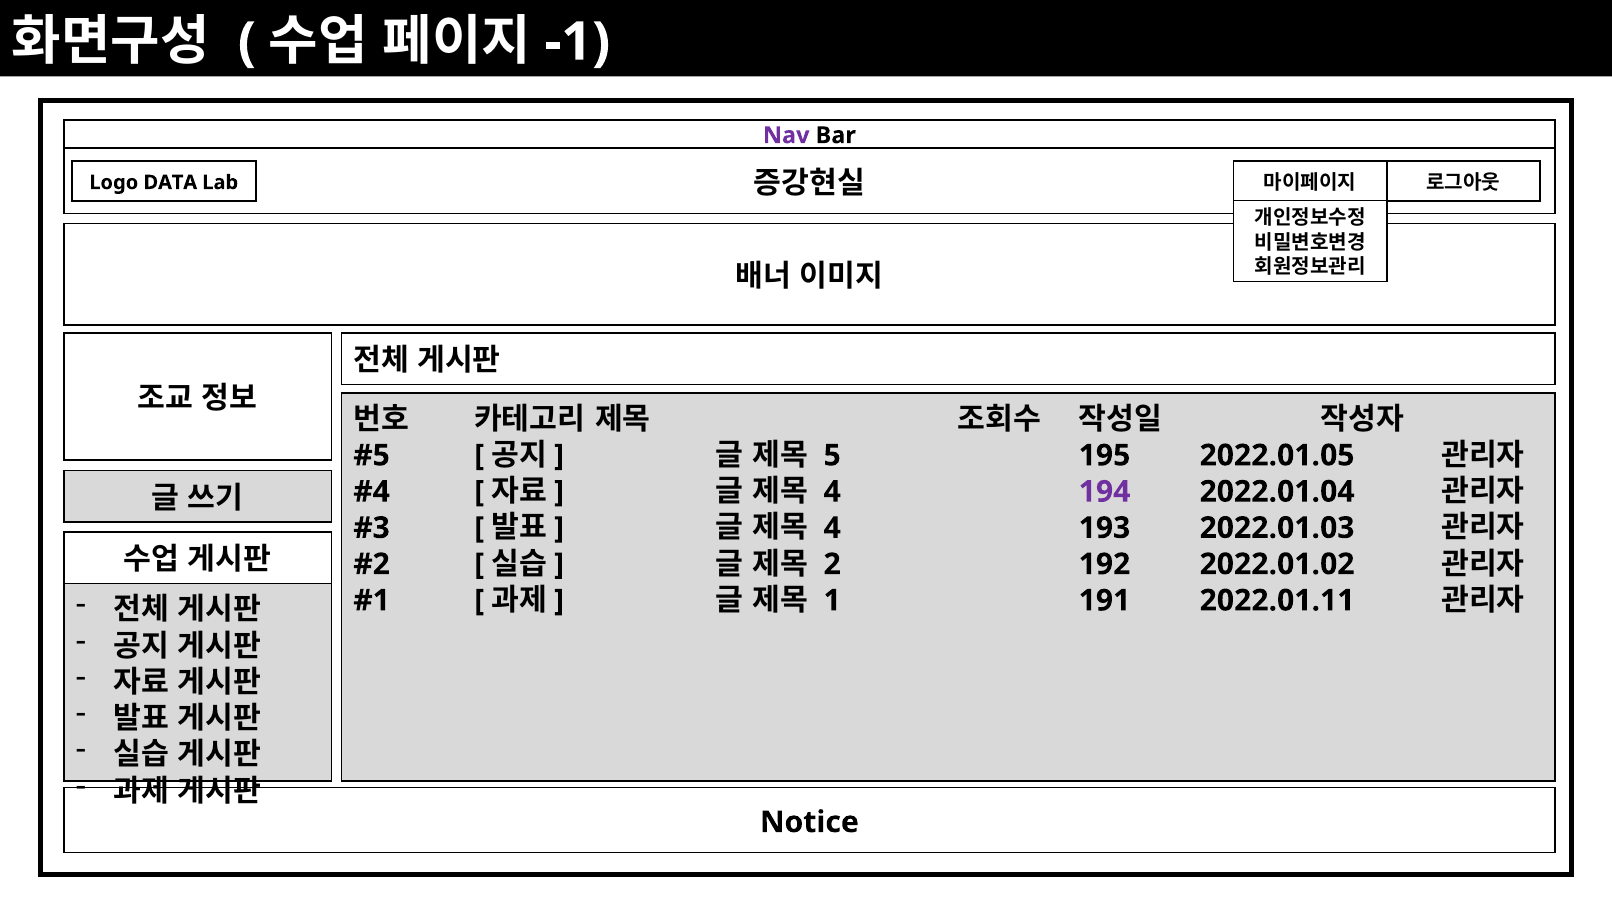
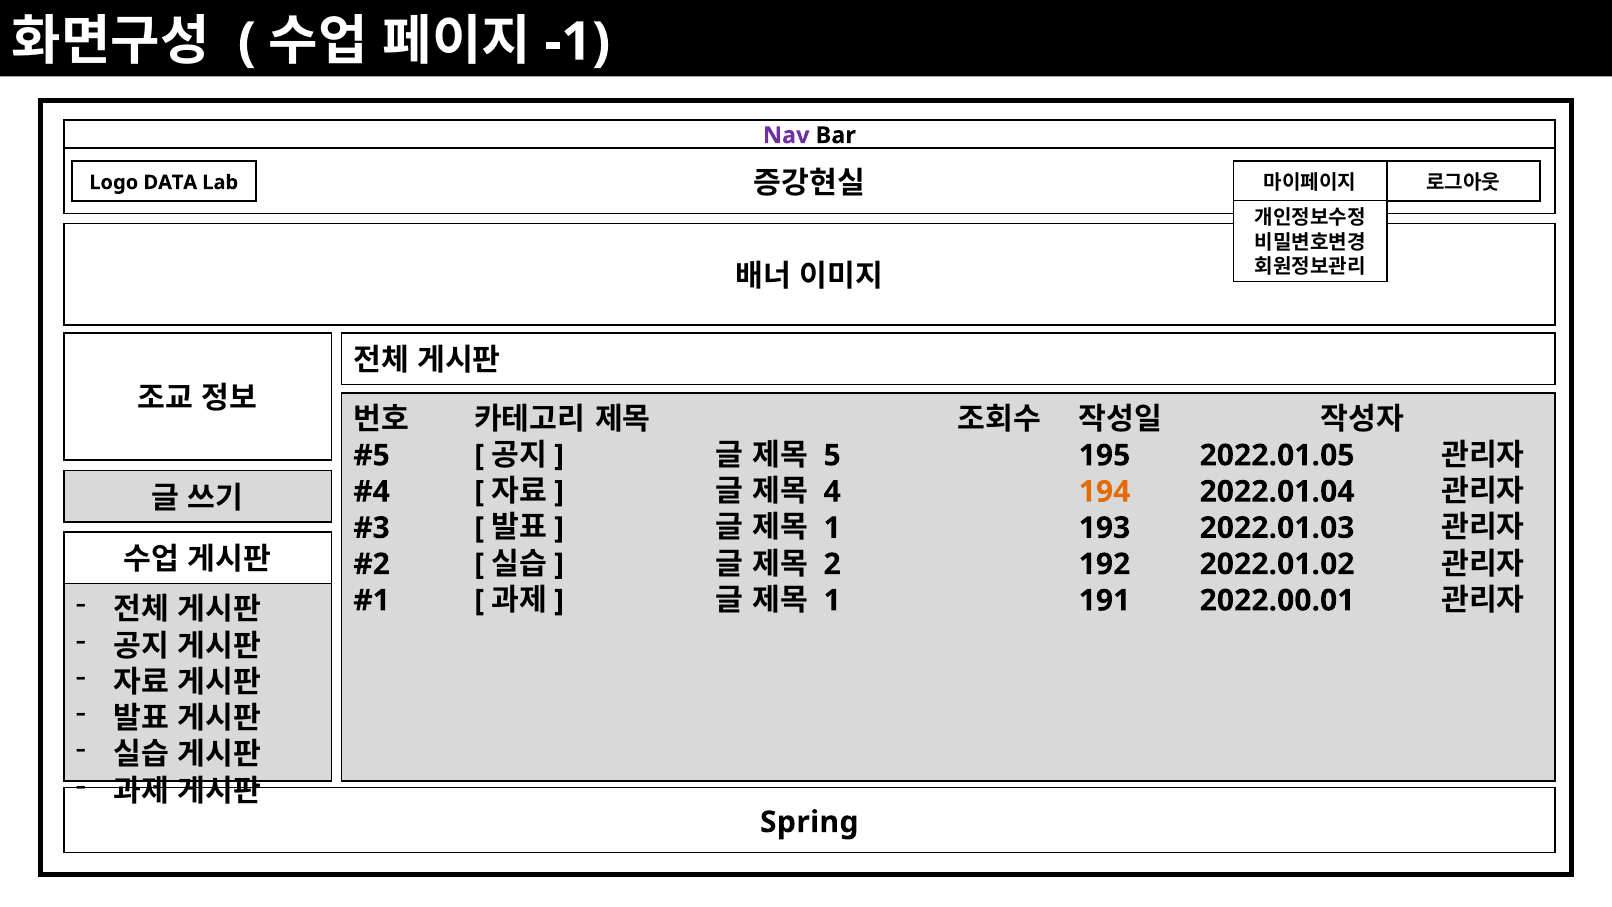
194 colour: purple -> orange (1105, 492)
4: 4 -> 1 (832, 528)
2022.01.11: 2022.01.11 -> 2022.00.01 (1277, 600)
Notice: Notice -> Spring (809, 822)
